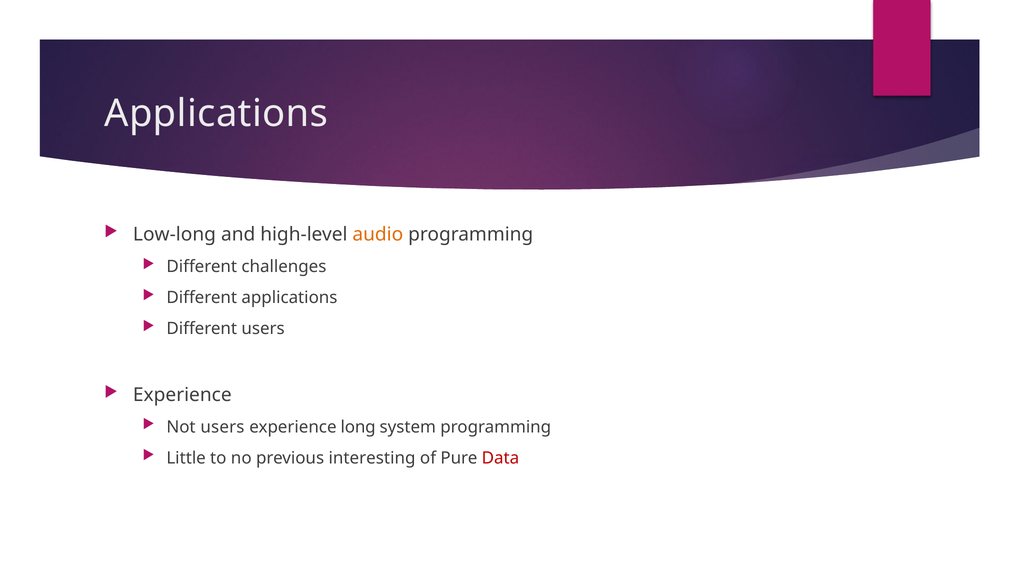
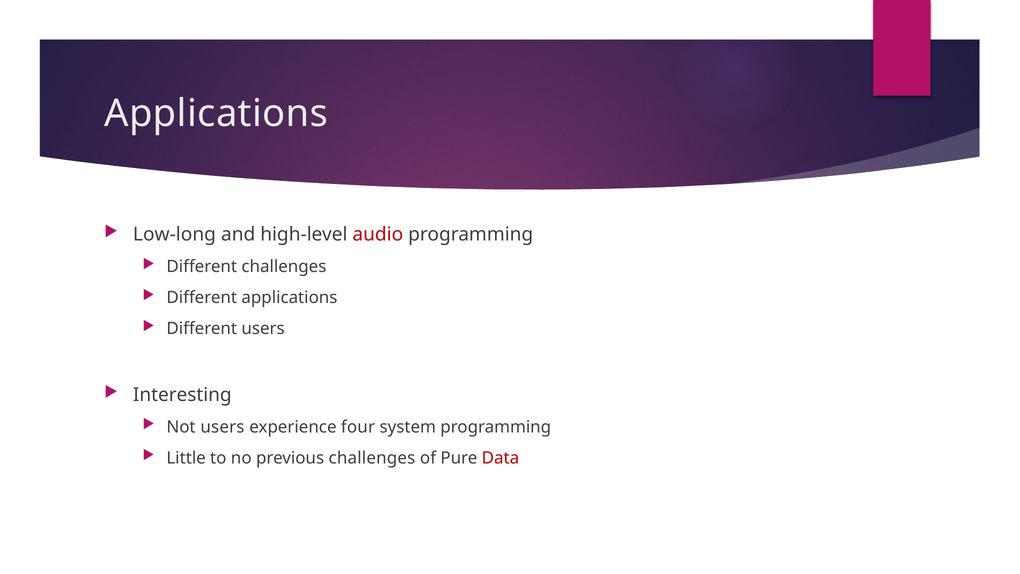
audio colour: orange -> red (378, 234)
Experience: Experience -> Interesting (182, 395)
long: long -> four (358, 427)
previous interesting: interesting -> challenges (372, 458)
